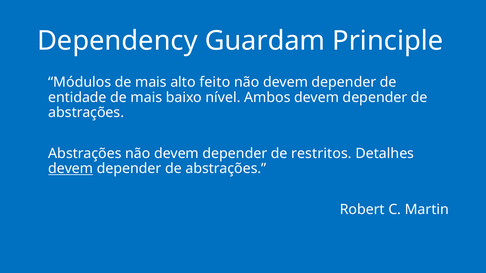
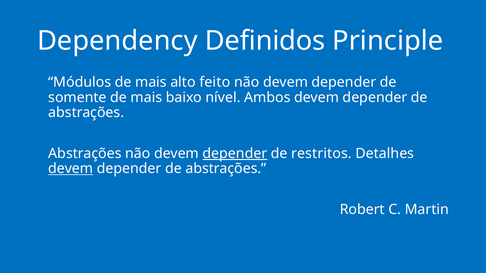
Guardam: Guardam -> Definidos (265, 41)
entidade: entidade -> somente (77, 97)
depender underline: none -> present (235, 154)
